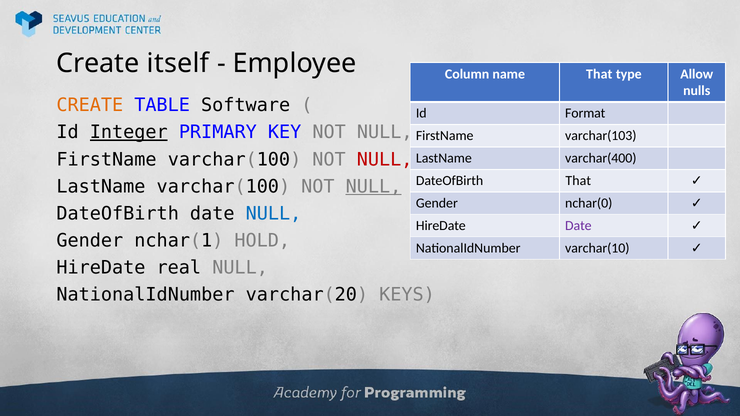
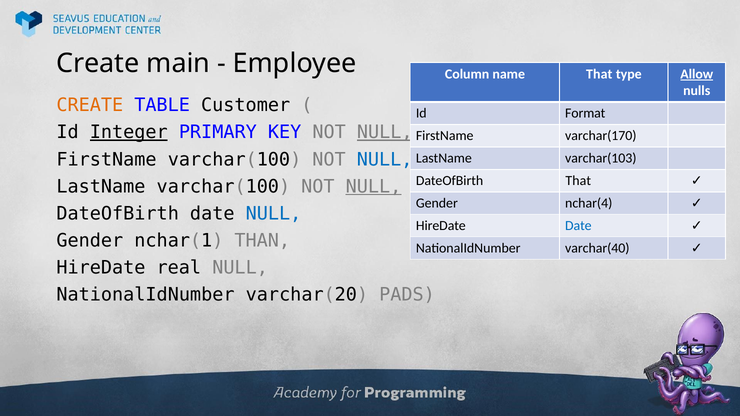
itself: itself -> main (178, 64)
Allow underline: none -> present (697, 74)
Software: Software -> Customer (246, 105)
NULL underline: none -> present (385, 132)
varchar(103: varchar(103 -> varchar(170 (601, 136)
NULL colour: red -> blue (385, 160)
varchar(400: varchar(400 -> varchar(103 (601, 158)
nchar(0: nchar(0 -> nchar(4 (589, 203)
Date colour: purple -> blue (578, 226)
HOLD: HOLD -> THAN (262, 241)
varchar(10: varchar(10 -> varchar(40 (597, 248)
KEYS: KEYS -> PADS (407, 295)
